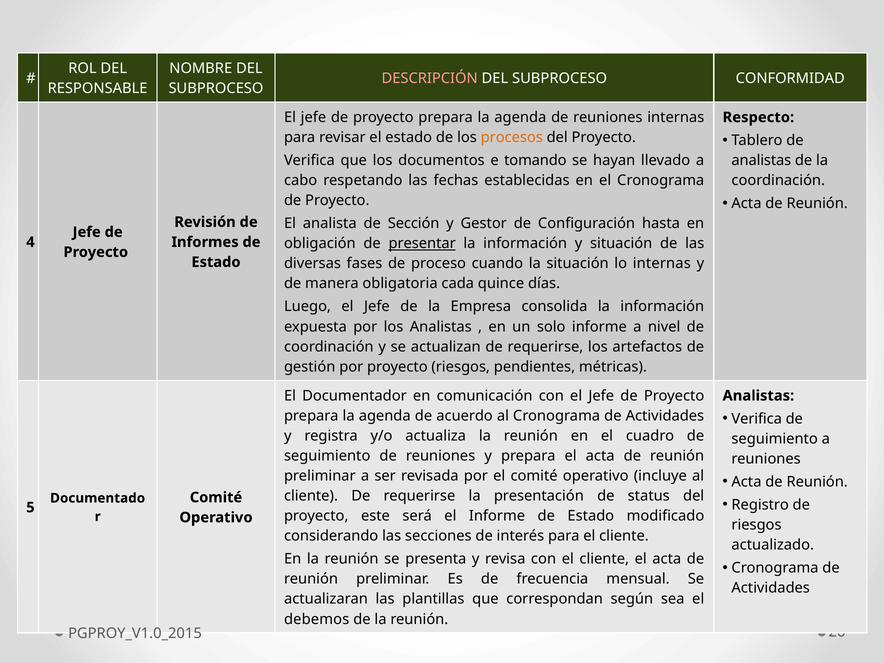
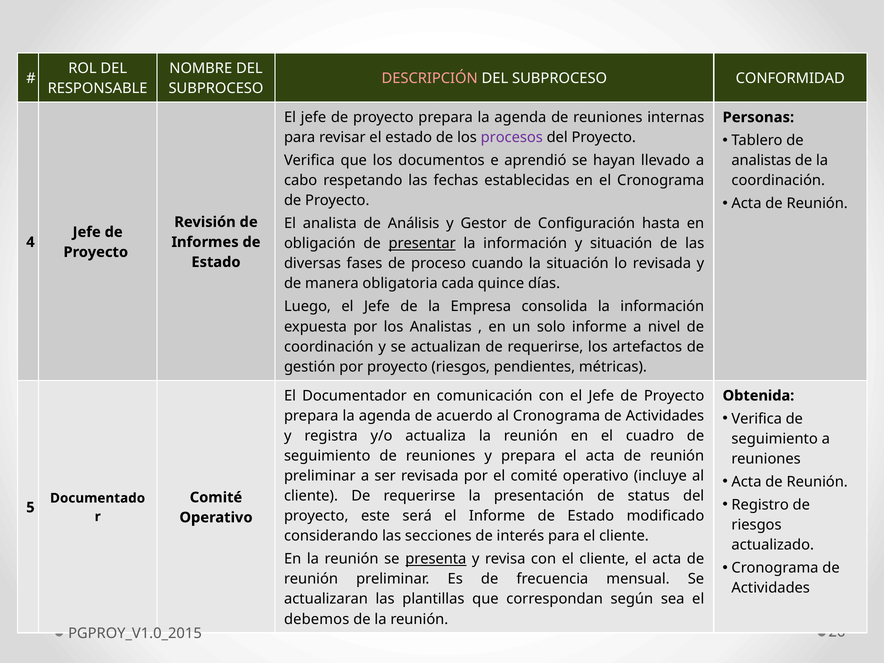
Respecto: Respecto -> Personas (758, 117)
procesos colour: orange -> purple (512, 137)
tomando: tomando -> aprendió (535, 160)
Sección: Sección -> Análisis (414, 223)
lo internas: internas -> revisada (662, 264)
Analistas: Analistas -> Obtenida (758, 396)
presenta underline: none -> present (436, 559)
